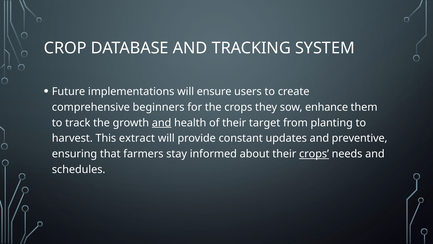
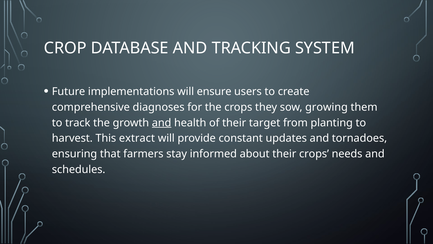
beginners: beginners -> diagnoses (159, 107)
enhance: enhance -> growing (326, 107)
preventive: preventive -> tornadoes (360, 138)
crops underline: present -> none (314, 154)
